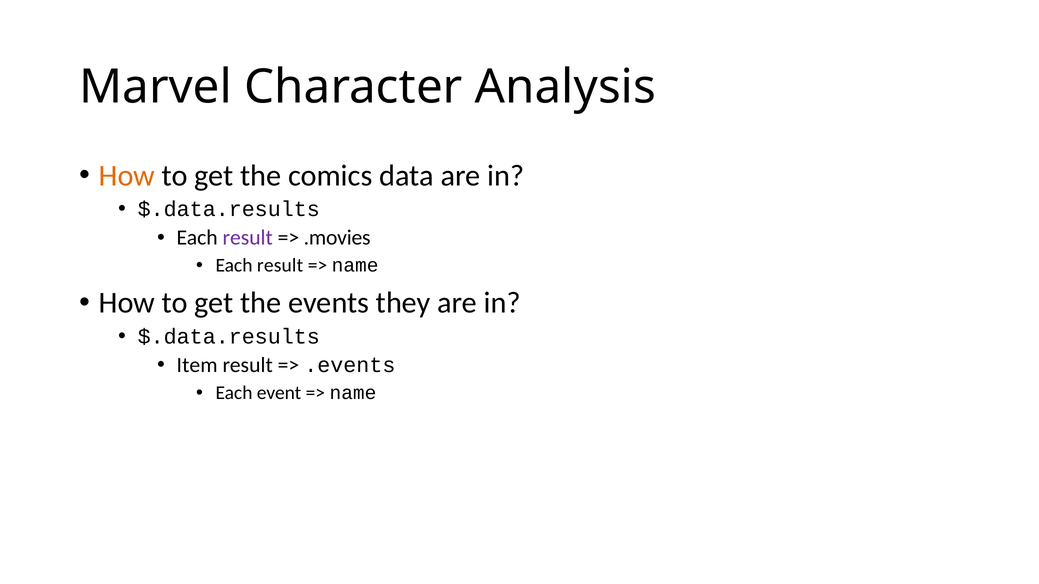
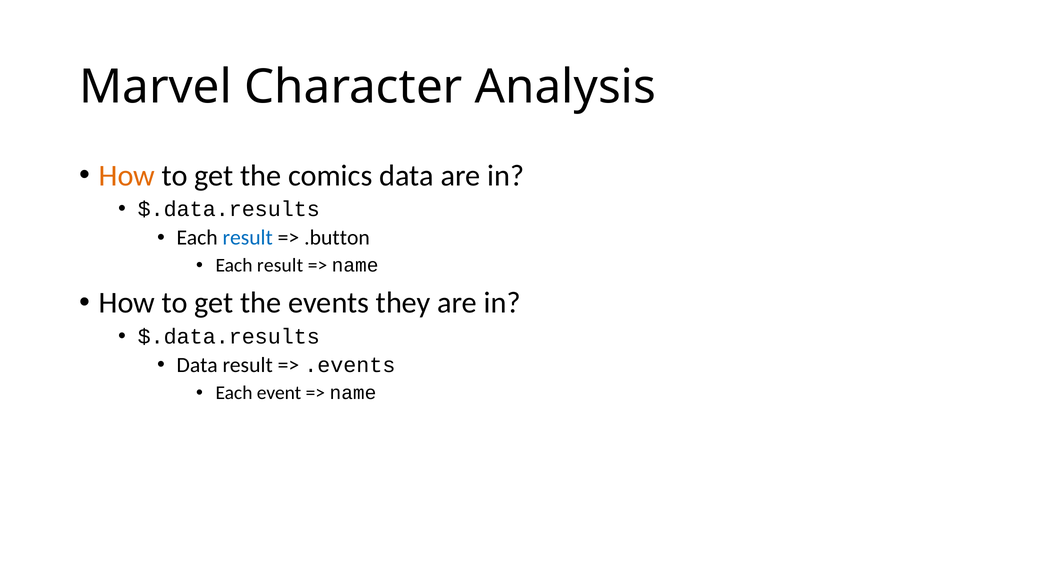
result colour: purple -> blue (248, 238)
.movies: .movies -> .button (337, 238)
Item: Item -> Data (197, 366)
